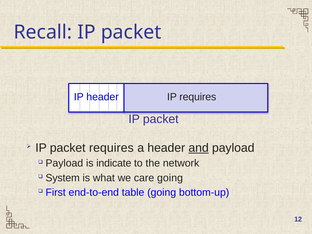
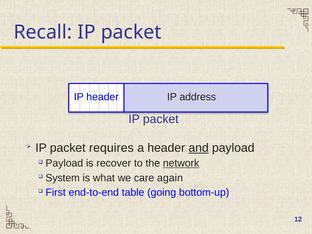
IP requires: requires -> address (198, 97)
indicate: indicate -> recover (114, 163)
network underline: none -> present (181, 163)
care going: going -> again (170, 178)
